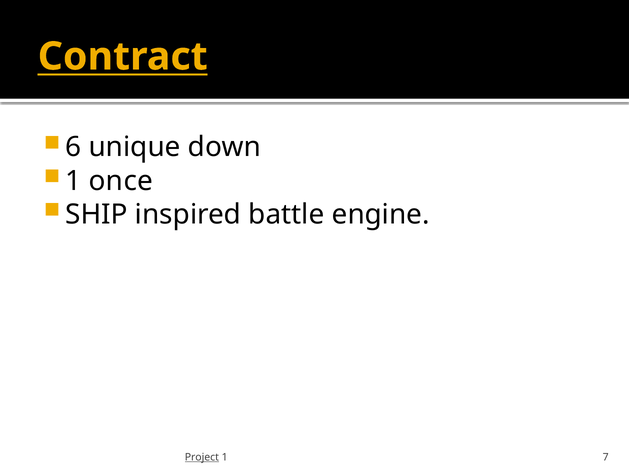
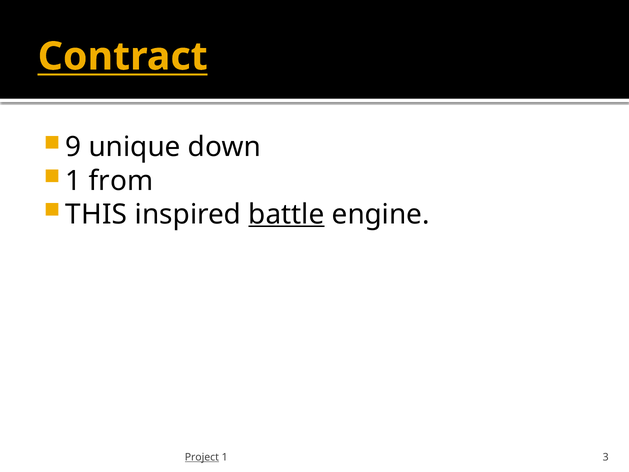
6: 6 -> 9 (73, 147)
once: once -> from (121, 181)
SHIP: SHIP -> THIS (96, 214)
battle underline: none -> present (286, 214)
7: 7 -> 3 (606, 457)
